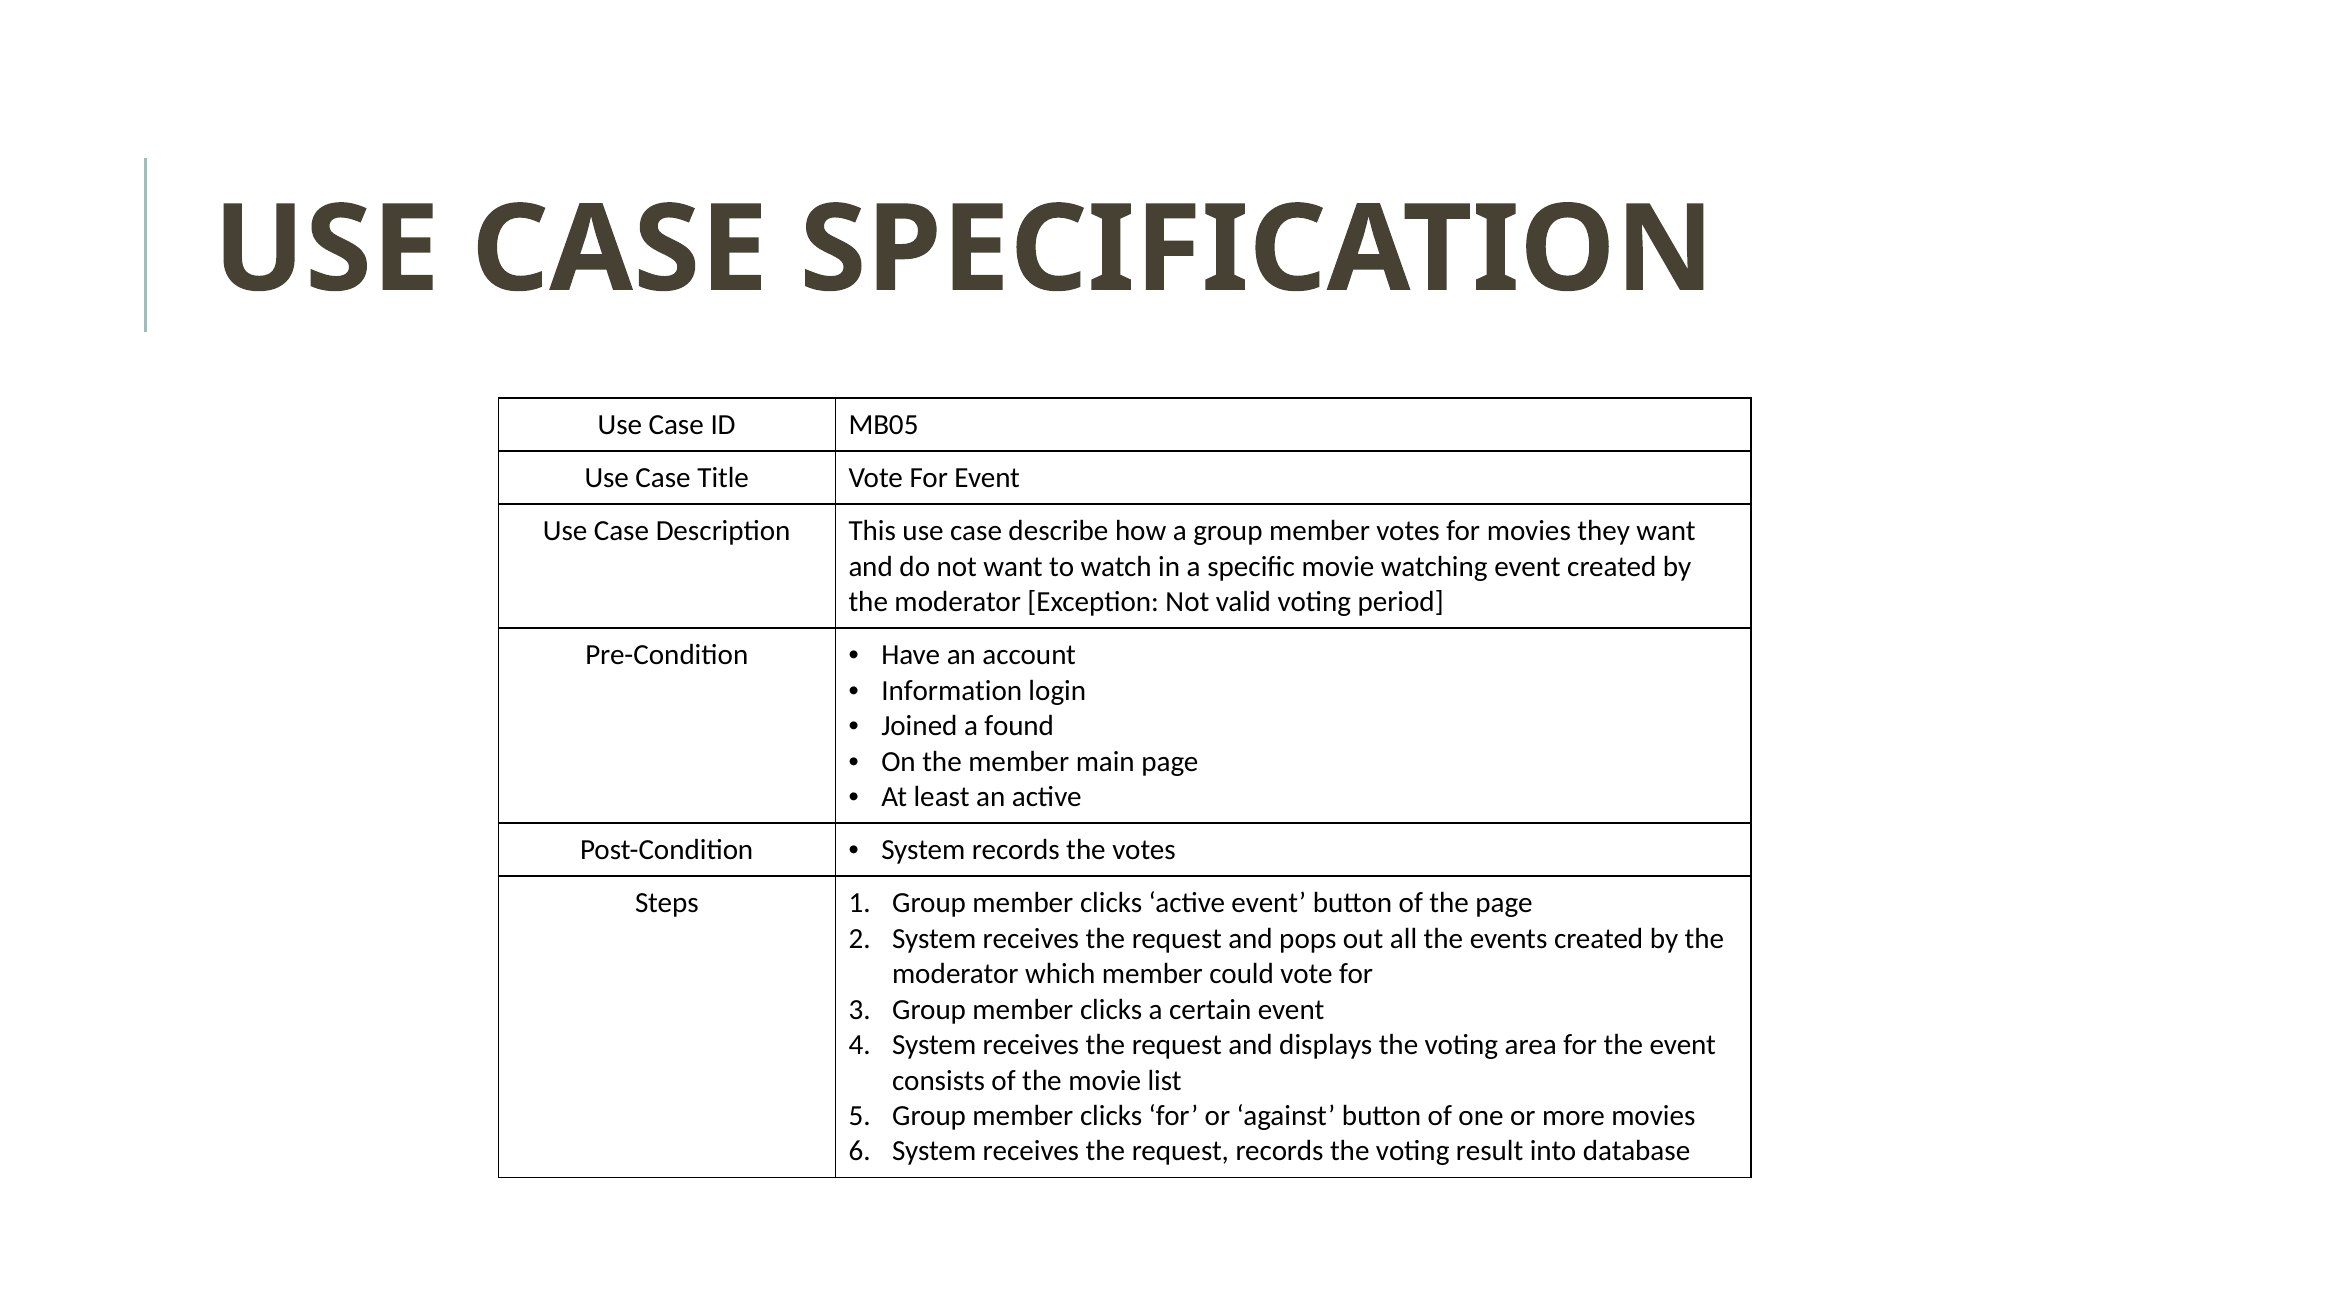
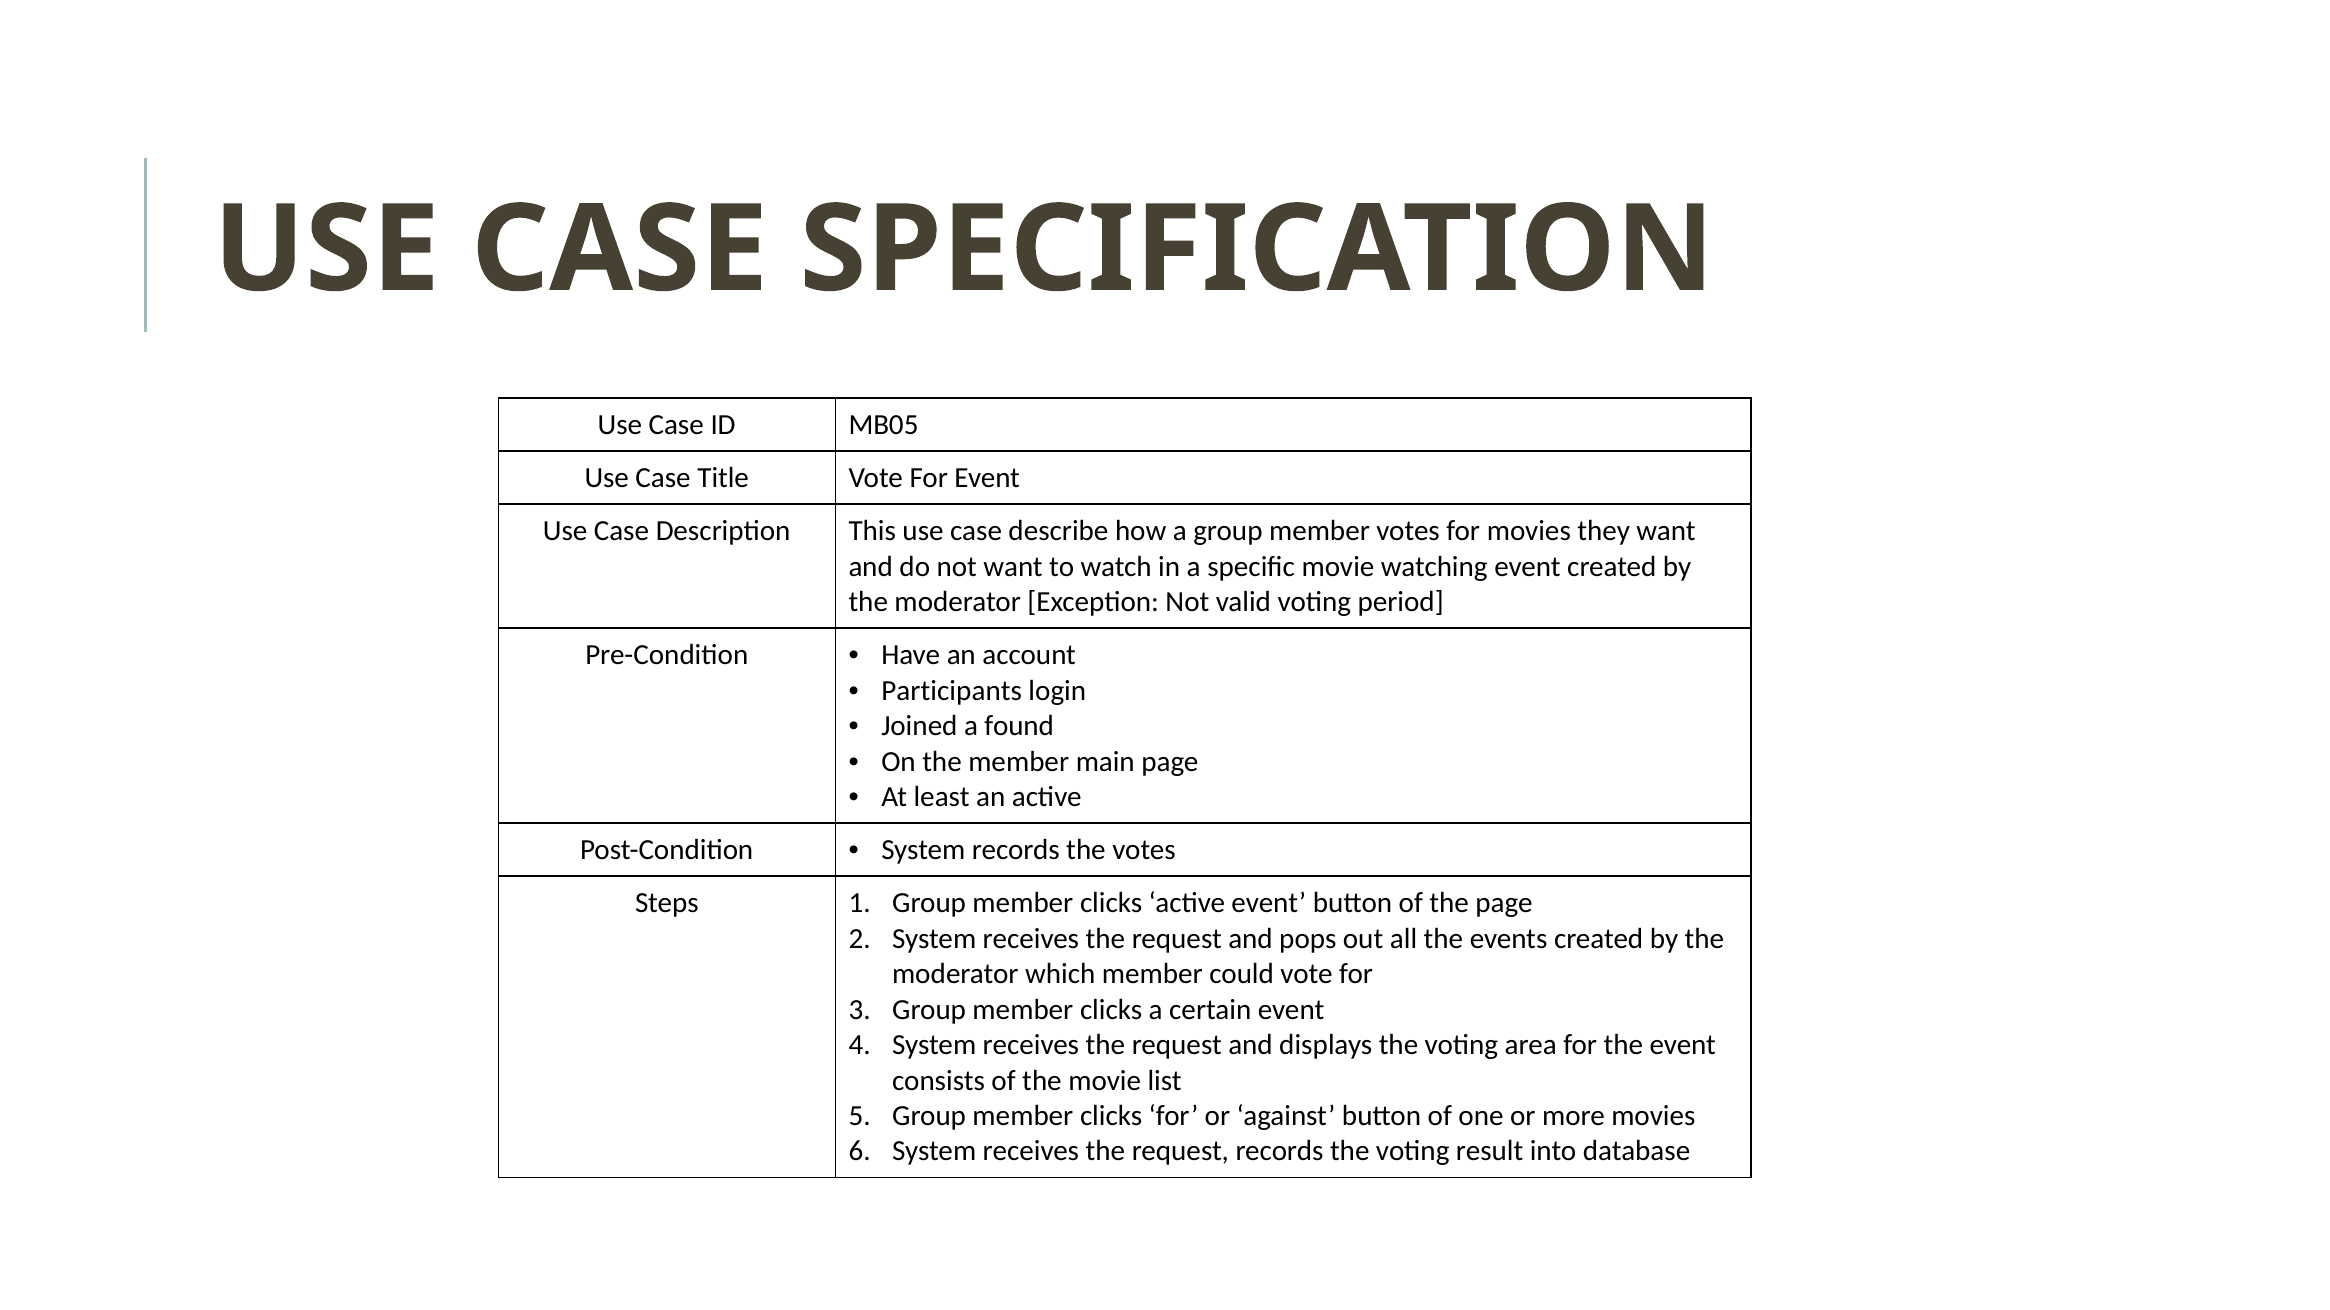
Information: Information -> Participants (952, 691)
